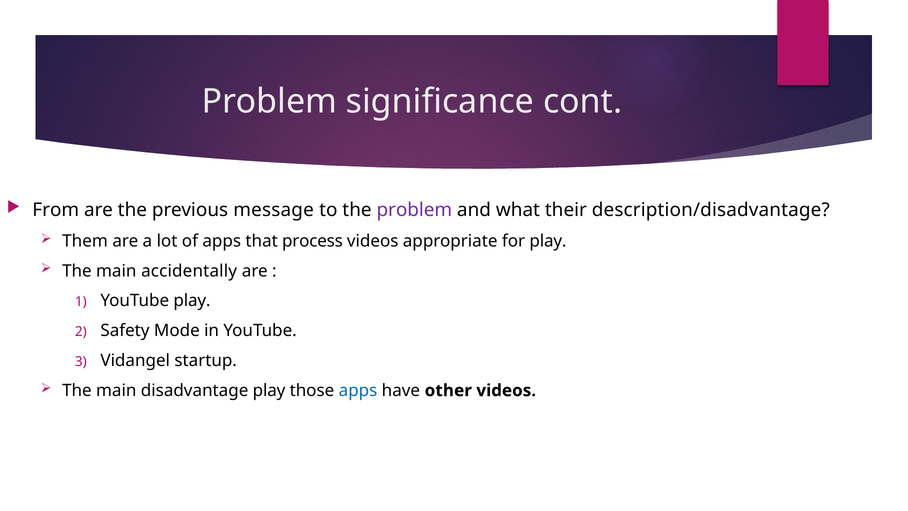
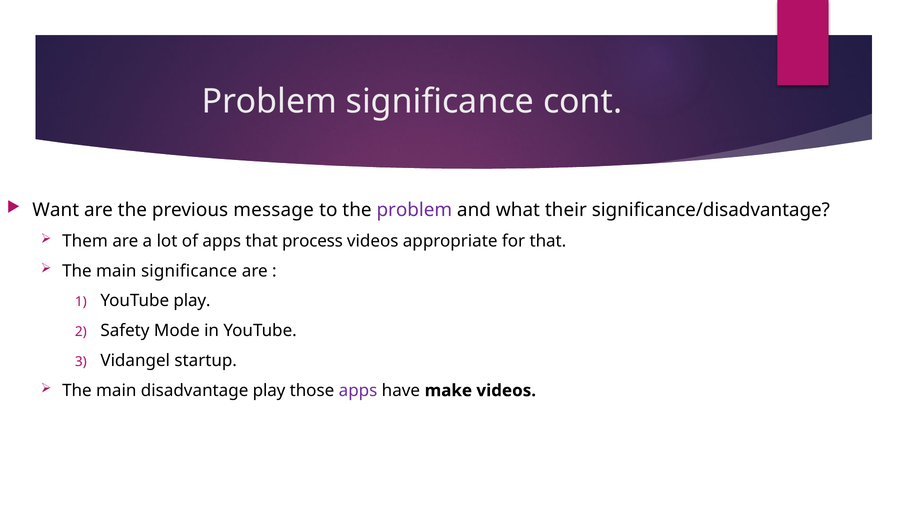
From: From -> Want (56, 210)
description/disadvantage: description/disadvantage -> significance/disadvantage (711, 210)
for play: play -> that (548, 241)
main accidentally: accidentally -> significance (189, 271)
apps colour: blue -> purple (358, 390)
other: other -> make (448, 390)
